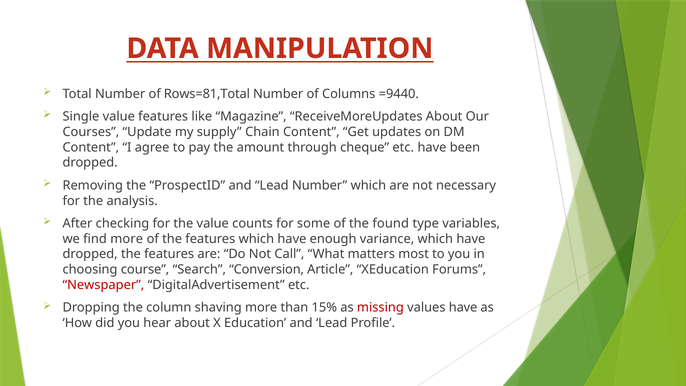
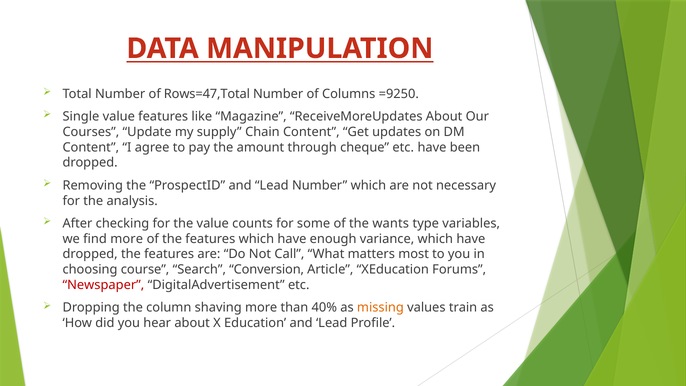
Rows=81,Total: Rows=81,Total -> Rows=47,Total (207, 94)
=9440: =9440 -> =9250 (399, 94)
found: found -> wants (391, 223)
15%: 15% -> 40% (324, 308)
missing colour: red -> orange (380, 308)
values have: have -> train (463, 308)
